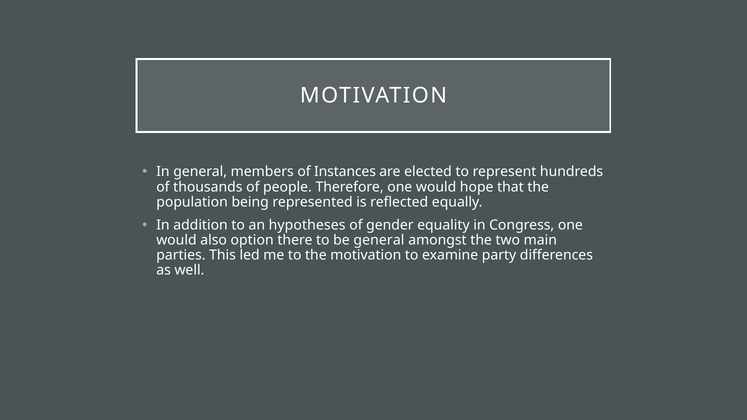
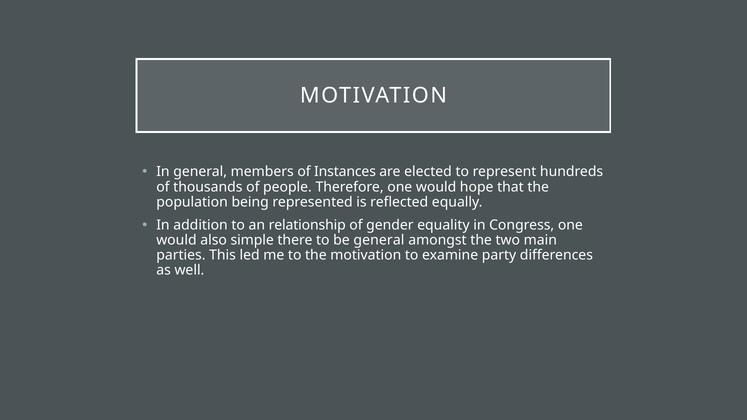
hypotheses: hypotheses -> relationship (307, 225)
option: option -> simple (252, 240)
